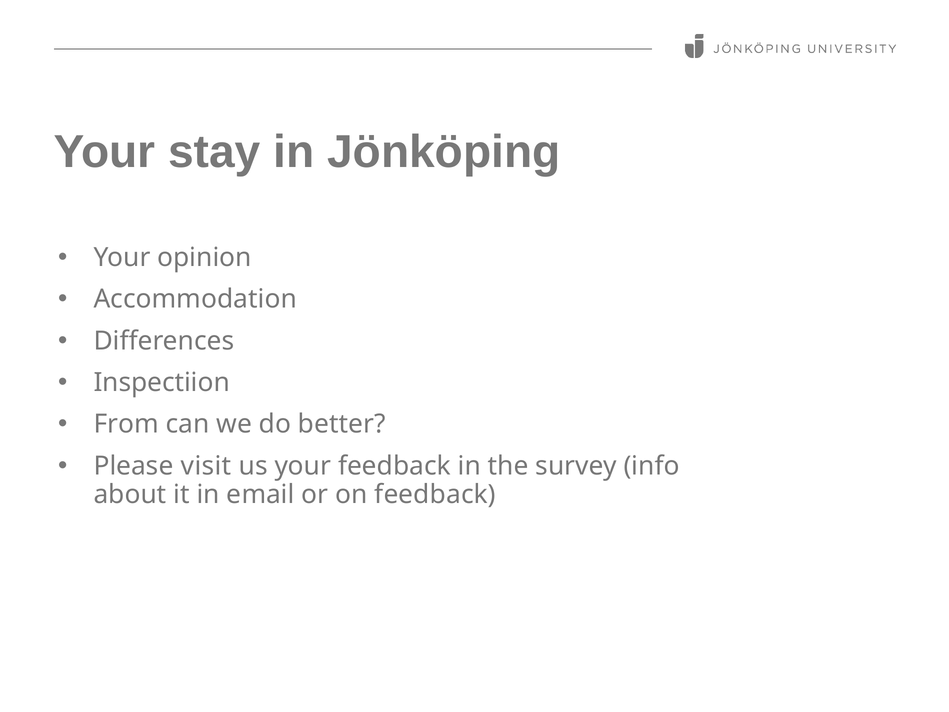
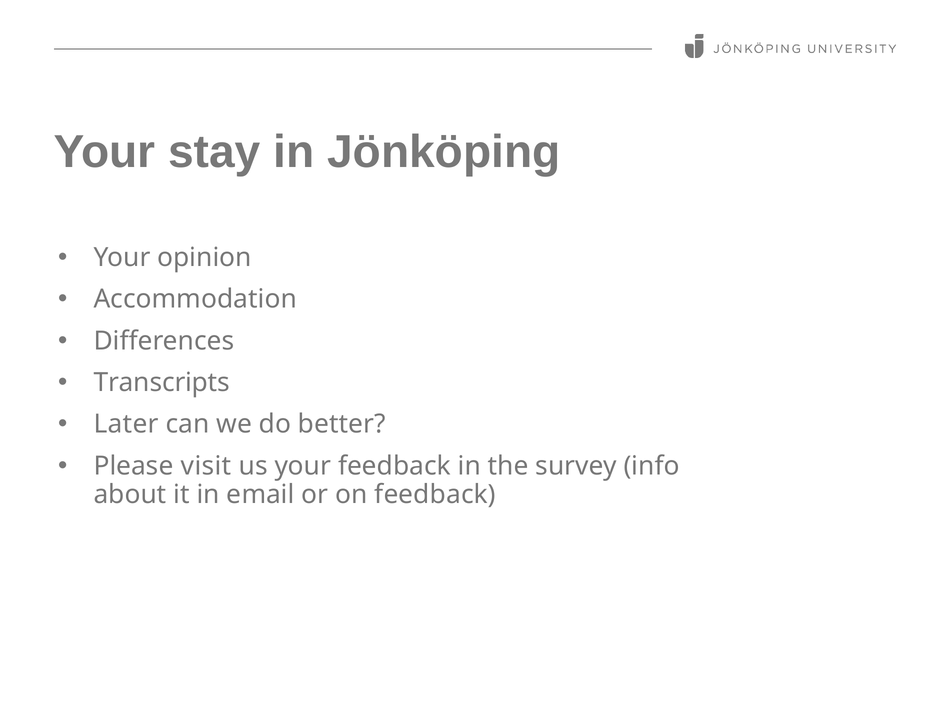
Inspectiion: Inspectiion -> Transcripts (162, 382)
From: From -> Later (126, 424)
